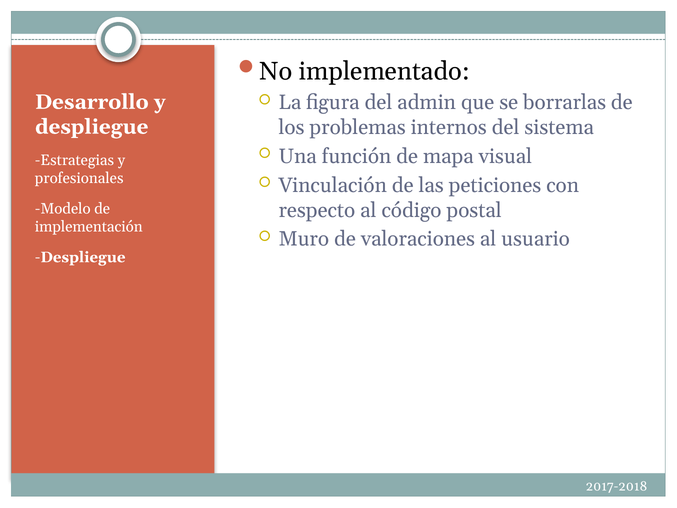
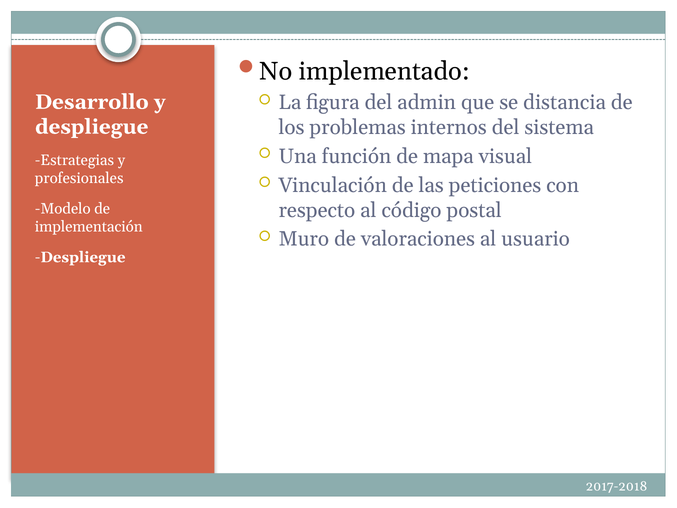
borrarlas: borrarlas -> distancia (565, 103)
